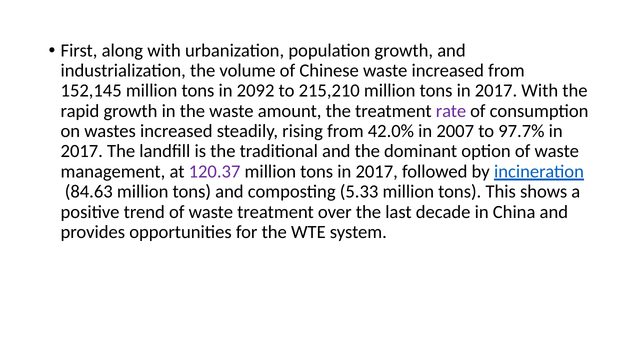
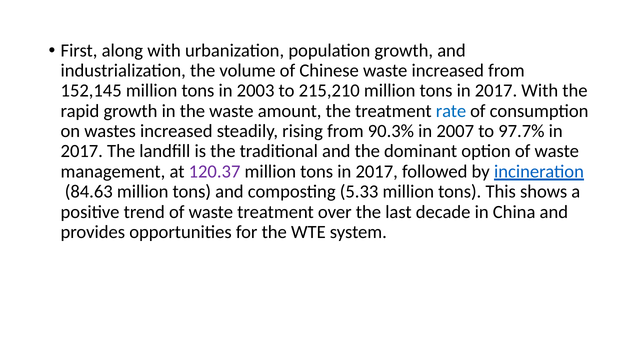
2092: 2092 -> 2003 (256, 91)
rate colour: purple -> blue (451, 111)
42.0%: 42.0% -> 90.3% (391, 131)
